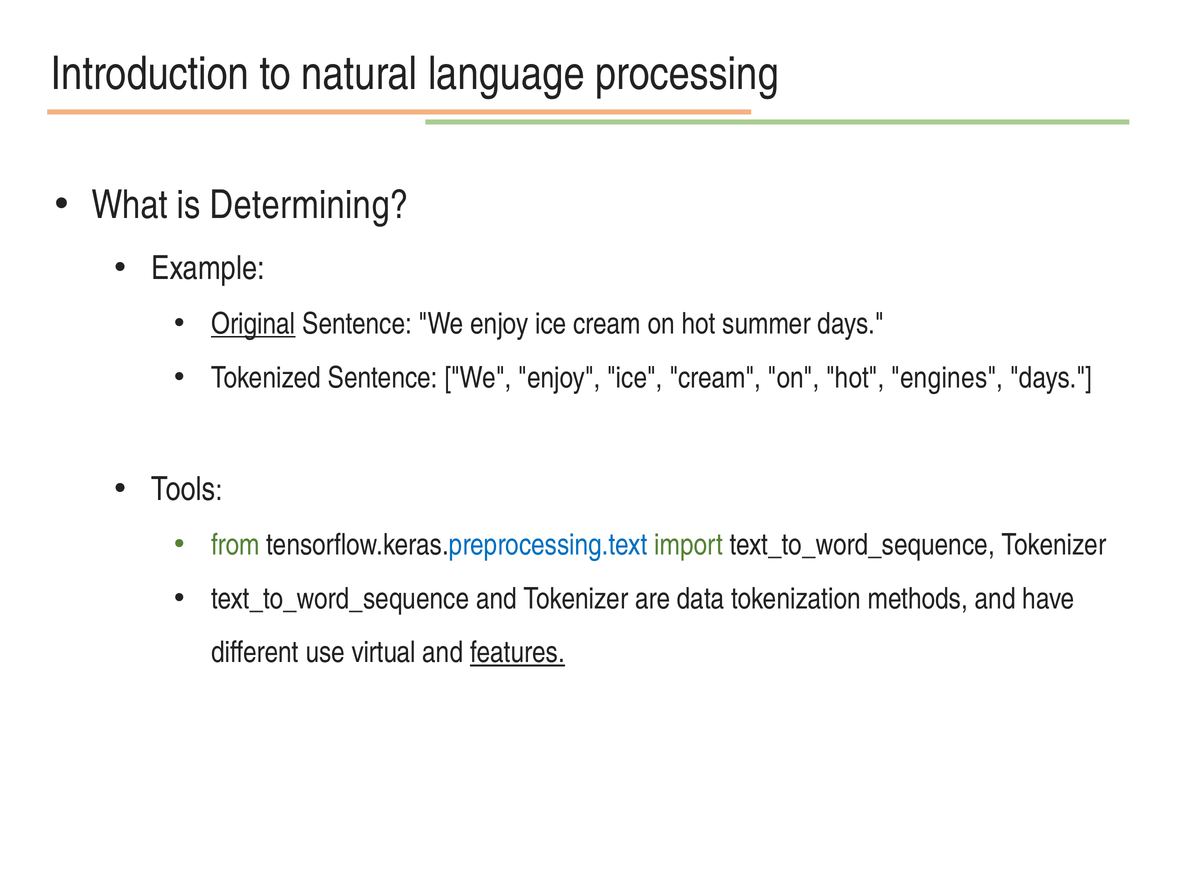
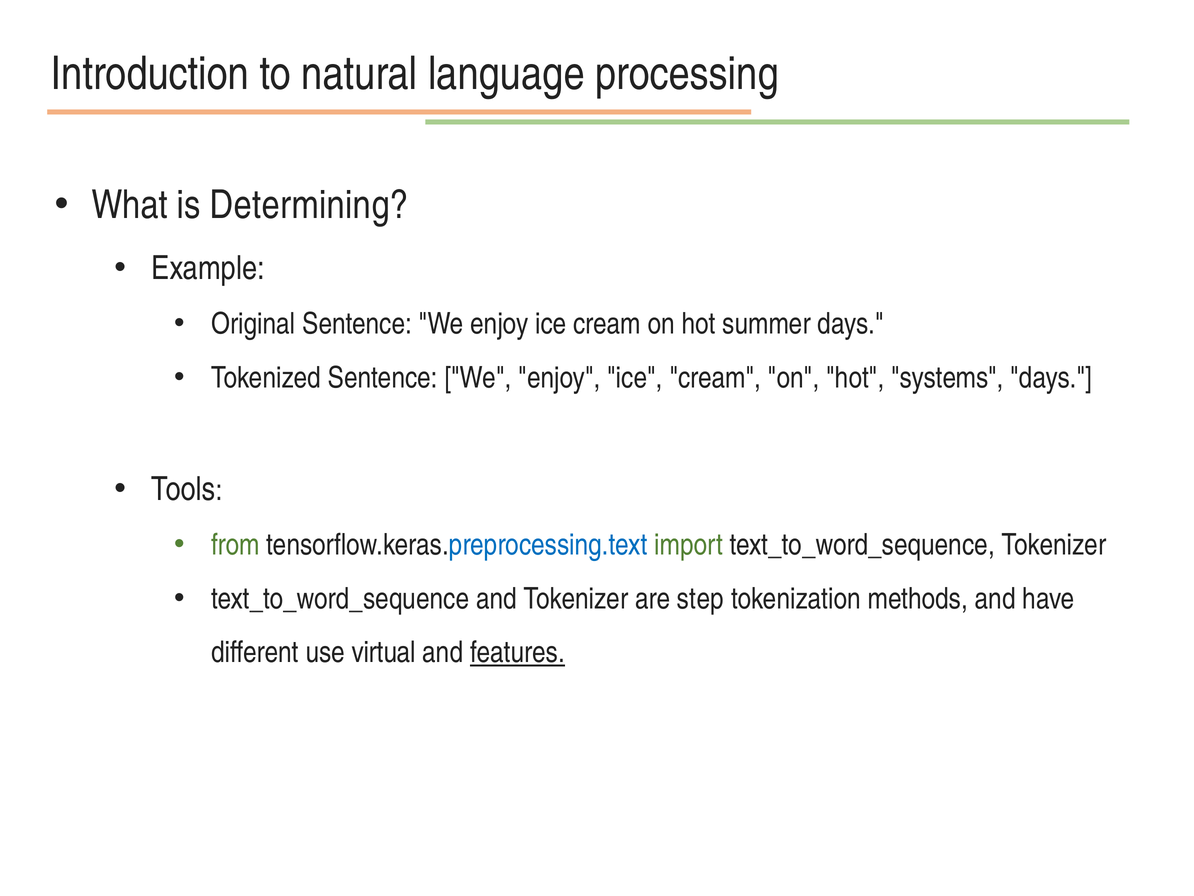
Original underline: present -> none (253, 324)
engines: engines -> systems (947, 378)
data: data -> step (701, 598)
